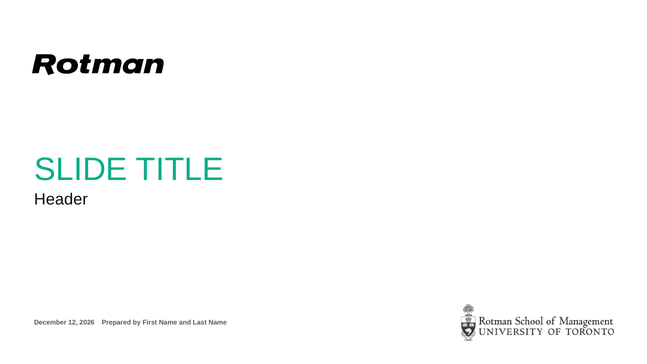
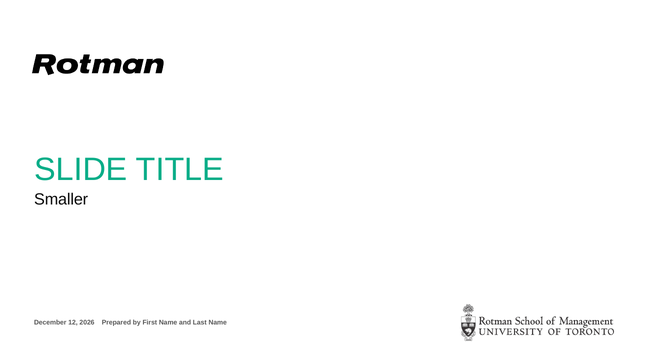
Header: Header -> Smaller (61, 199)
